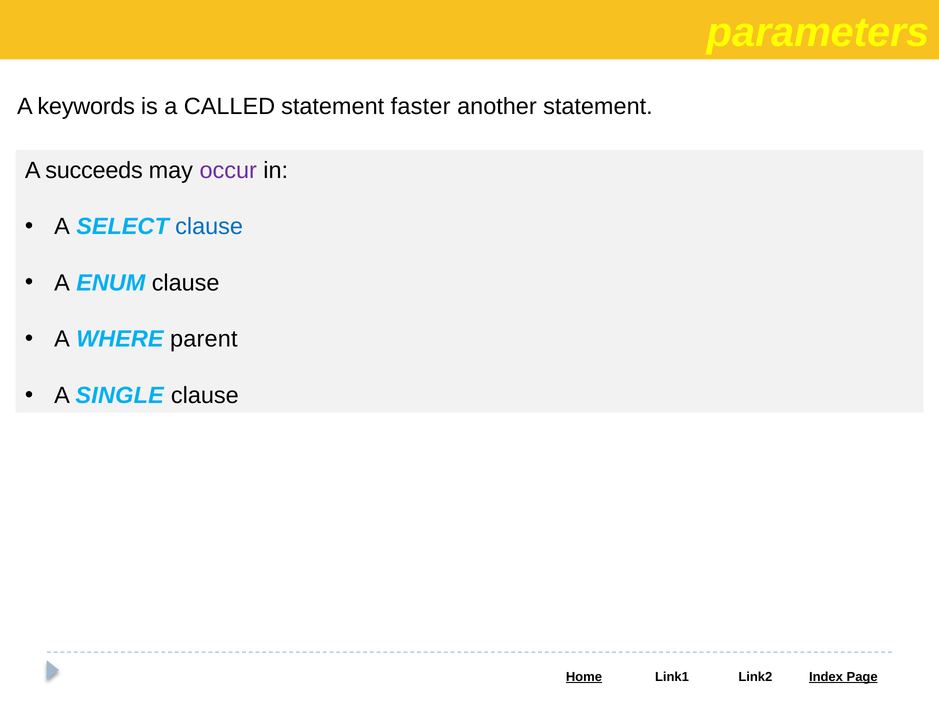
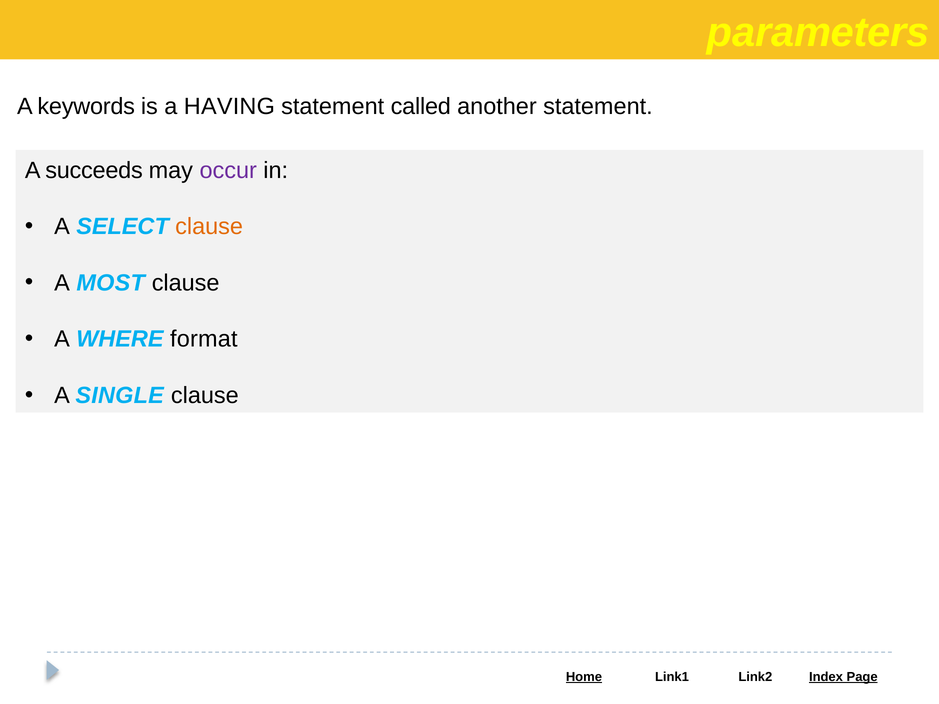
CALLED: CALLED -> HAVING (229, 106)
faster: faster -> called (421, 106)
clause colour: blue -> orange (209, 227)
ENUM: ENUM -> MOST (111, 283)
parent: parent -> format (204, 339)
